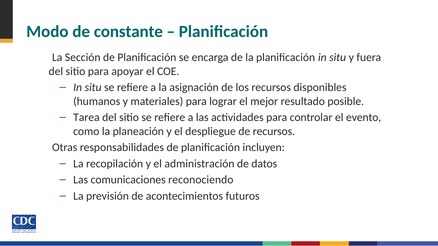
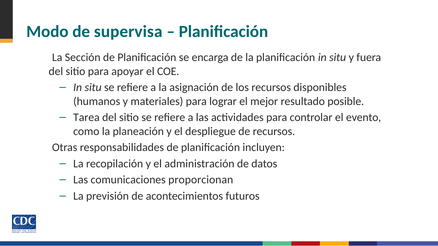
constante: constante -> supervisa (128, 32)
reconociendo: reconociendo -> proporcionan (201, 180)
